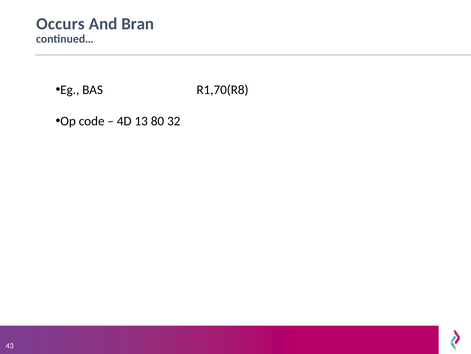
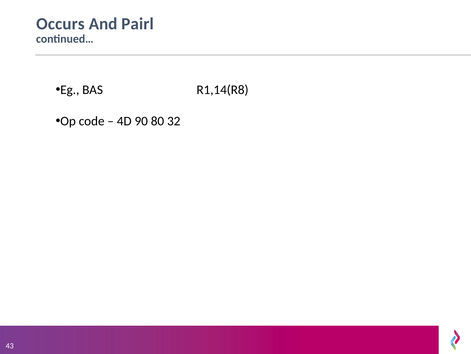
Bran: Bran -> Pairl (137, 24)
R1,70(R8: R1,70(R8 -> R1,14(R8 (223, 90)
13: 13 -> 90 (141, 121)
